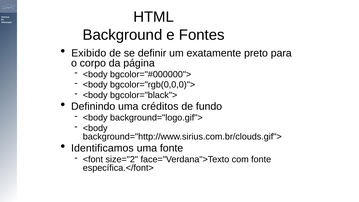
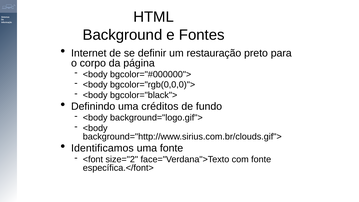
Exibido: Exibido -> Internet (89, 53)
exatamente: exatamente -> restauração (214, 53)
